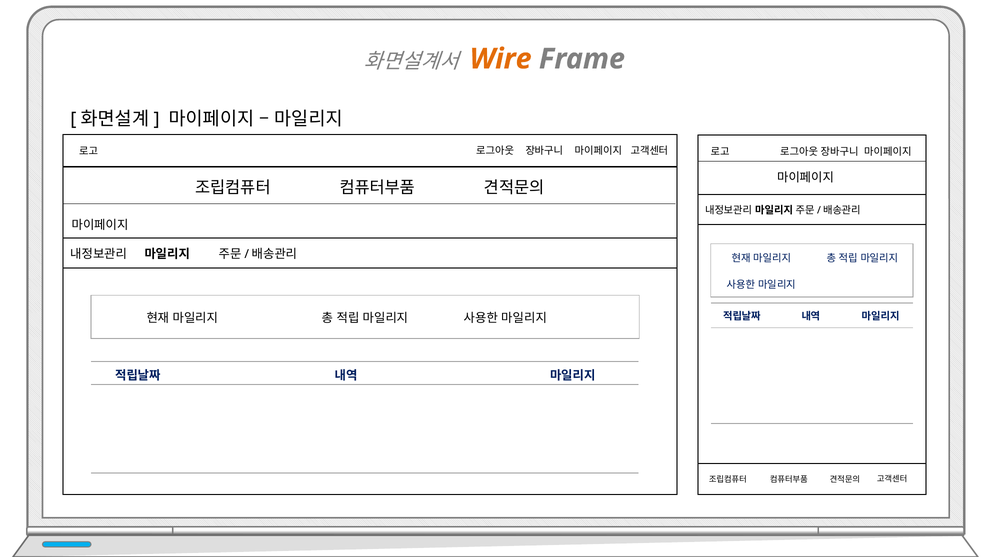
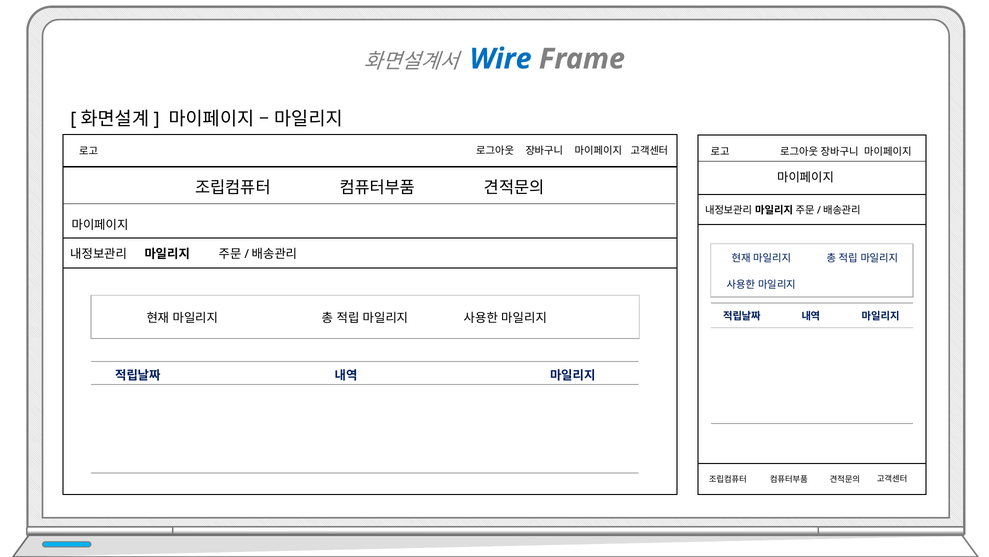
Wire colour: orange -> blue (501, 59)
